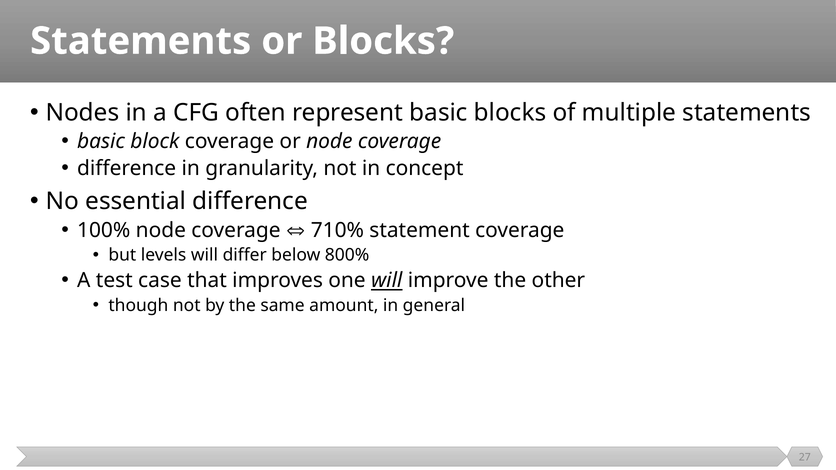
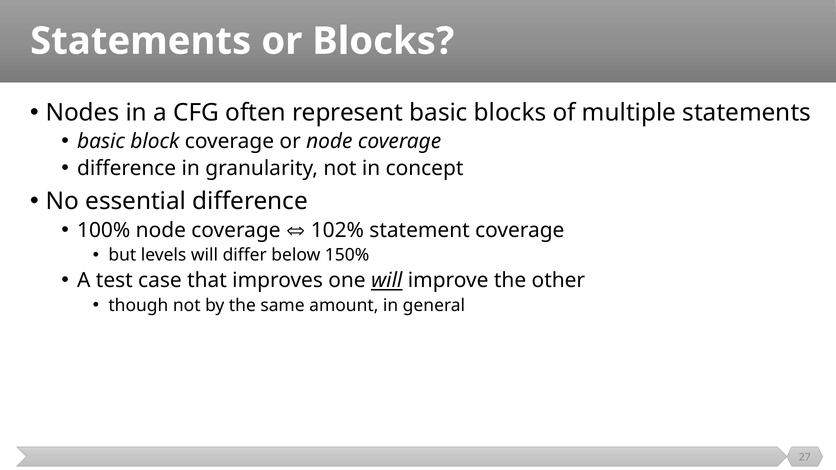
710%: 710% -> 102% (337, 230)
800%: 800% -> 150% (347, 255)
